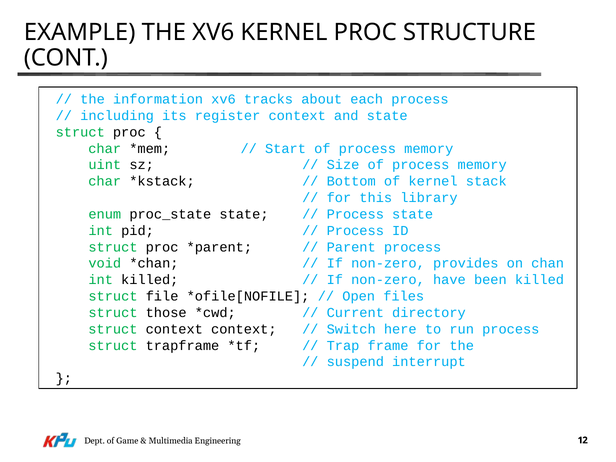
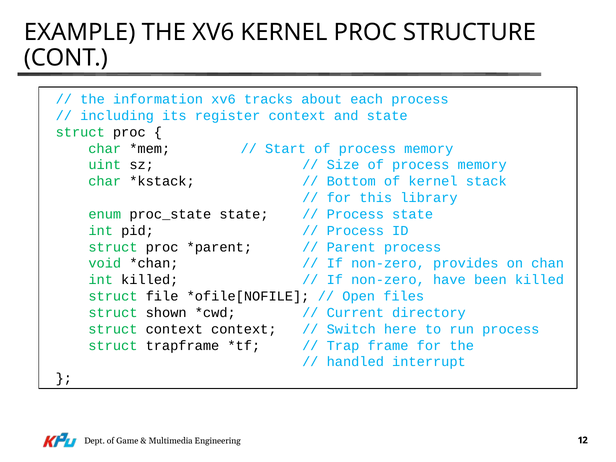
those: those -> shown (166, 313)
suspend: suspend -> handled (355, 362)
